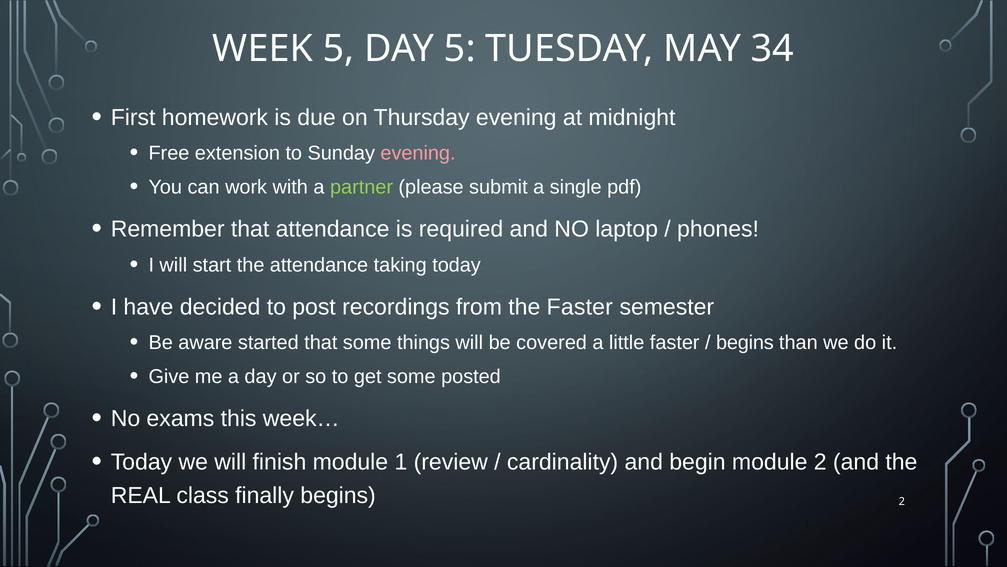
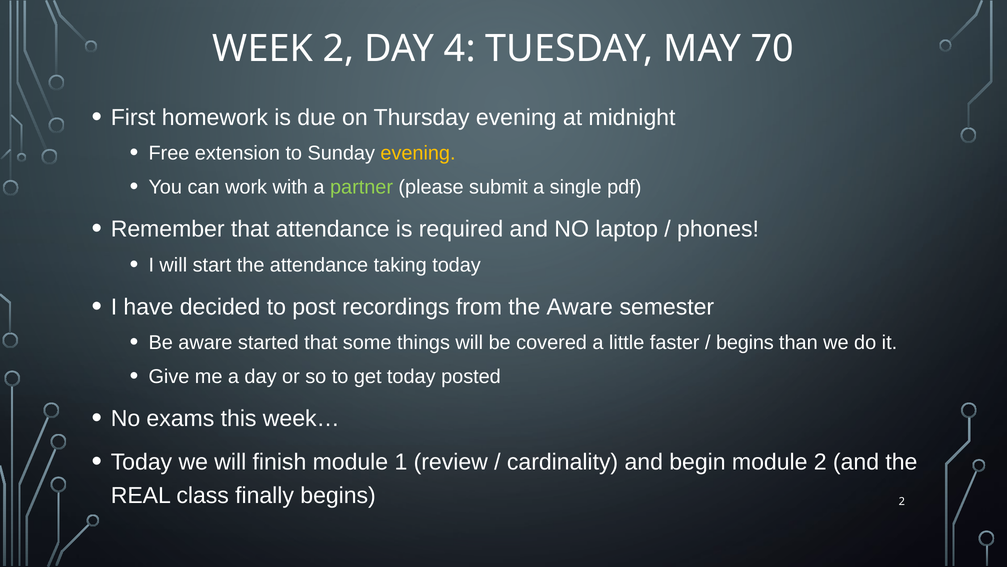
WEEK 5: 5 -> 2 (339, 49)
DAY 5: 5 -> 4 (460, 49)
34: 34 -> 70 (772, 49)
evening colour: pink -> yellow (418, 153)
the Faster: Faster -> Aware (580, 307)
get some: some -> today (411, 376)
